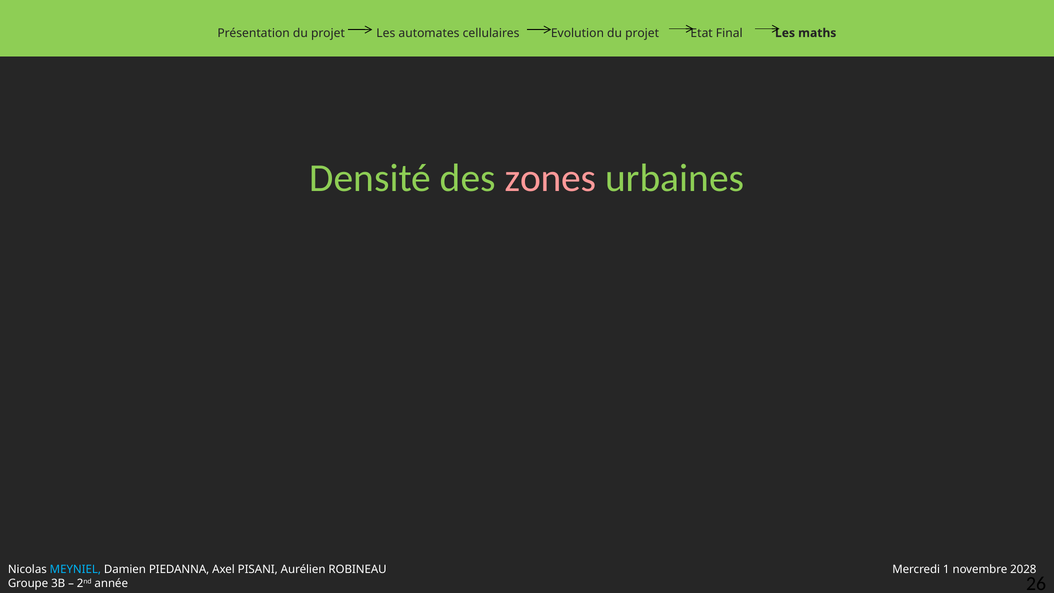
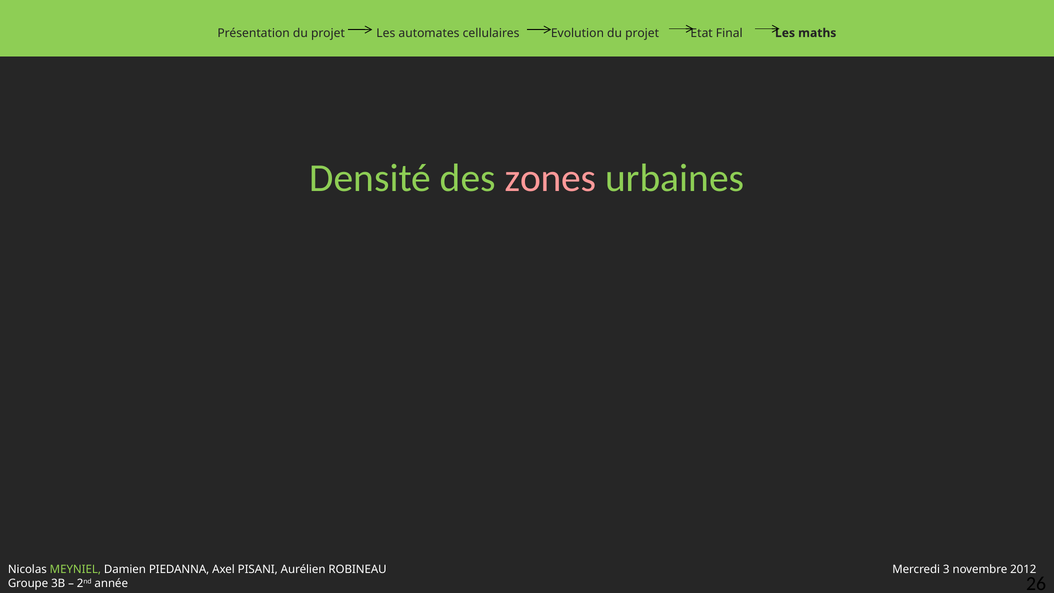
MEYNIEL colour: light blue -> light green (75, 569)
1: 1 -> 3 (946, 569)
2028: 2028 -> 2012 (1023, 569)
